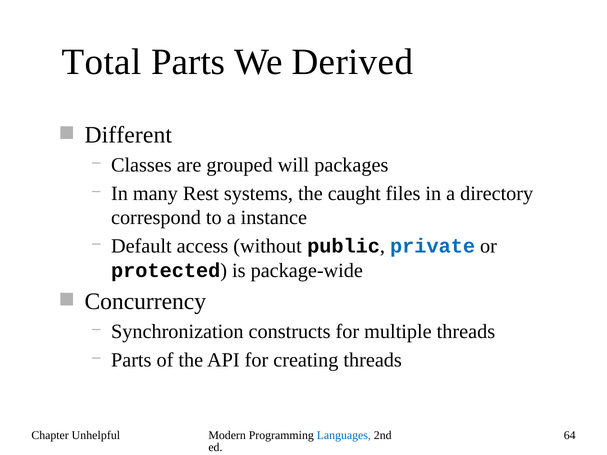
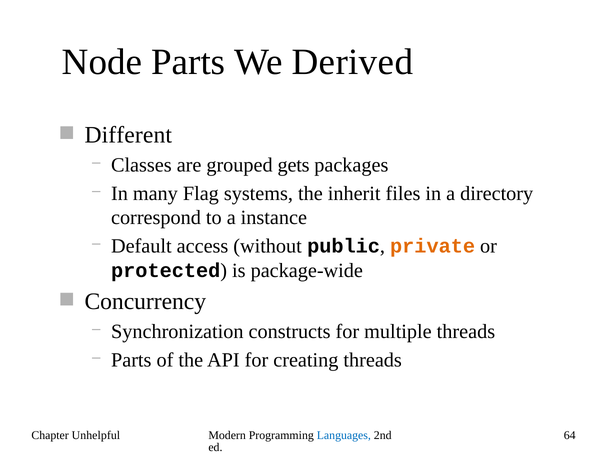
Total: Total -> Node (102, 62)
will: will -> gets (294, 165)
Rest: Rest -> Flag (201, 194)
caught: caught -> inherit (354, 194)
private colour: blue -> orange (433, 246)
